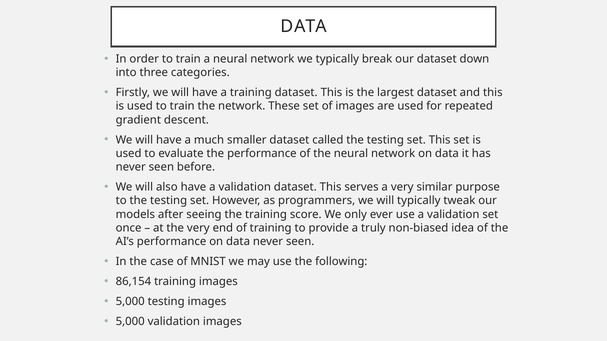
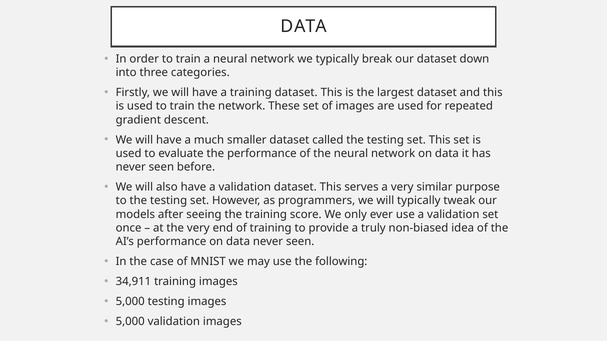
86,154: 86,154 -> 34,911 (133, 282)
